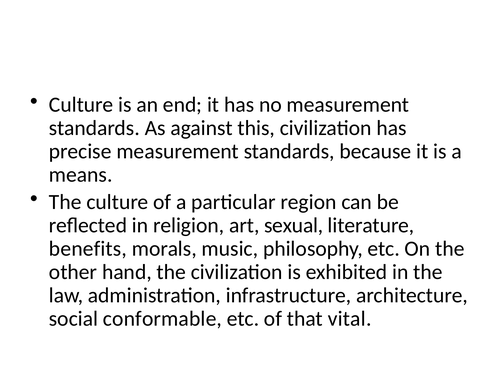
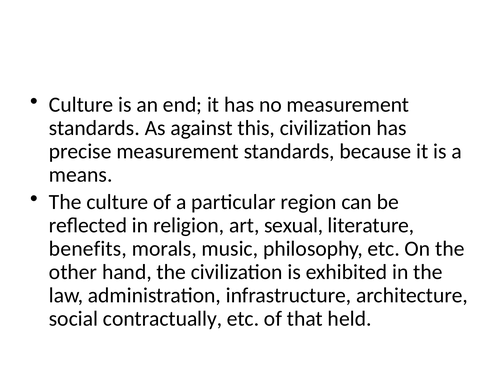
conformable: conformable -> contractually (163, 319)
vital: vital -> held (350, 319)
